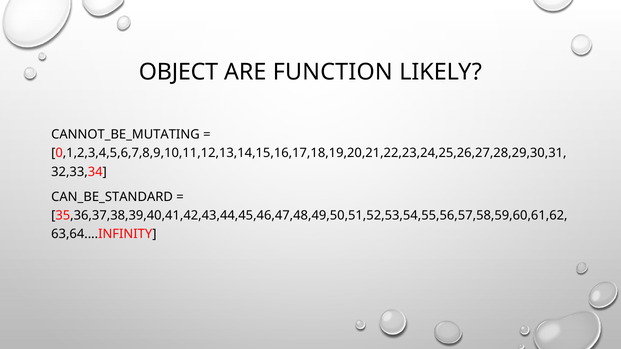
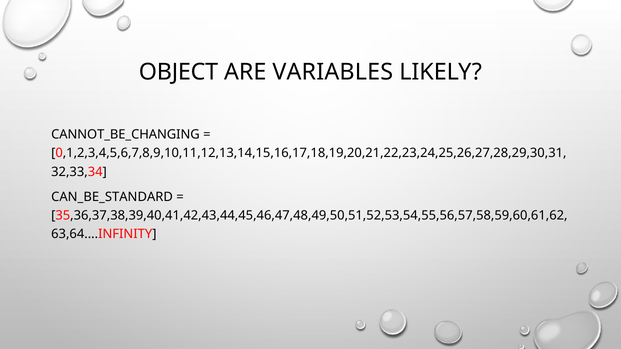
FUNCTION: FUNCTION -> VARIABLES (333, 72)
CANNOT_BE_MUTATING: CANNOT_BE_MUTATING -> CANNOT_BE_CHANGING (125, 135)
